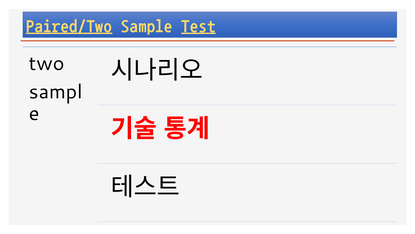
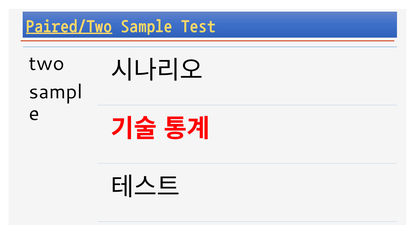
Test underline: present -> none (198, 26)
